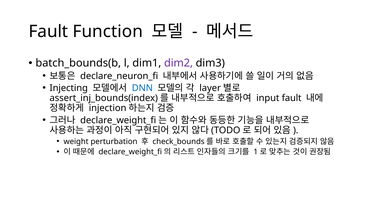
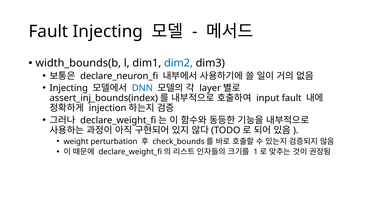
Fault Function: Function -> Injecting (108, 31)
batch_bounds(b: batch_bounds(b -> width_bounds(b (78, 63)
dim2 colour: purple -> blue (178, 63)
